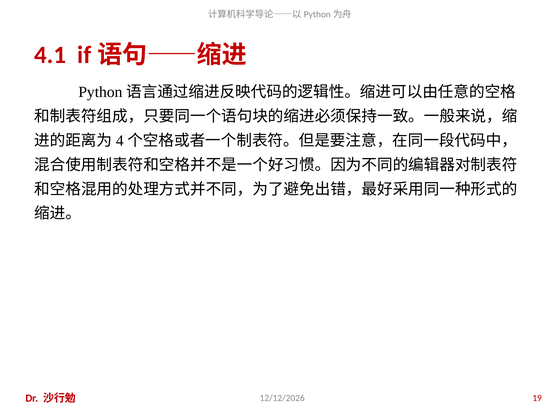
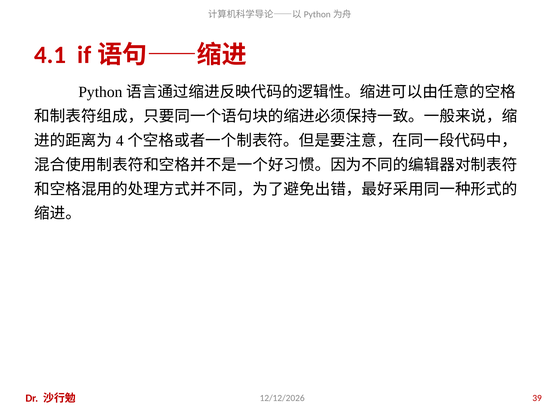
19: 19 -> 39 (537, 398)
